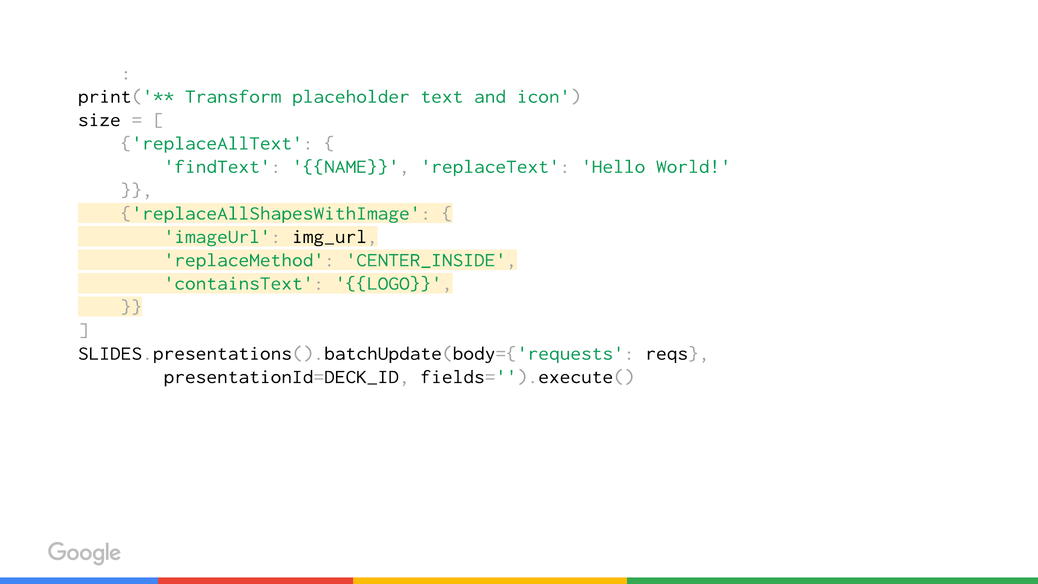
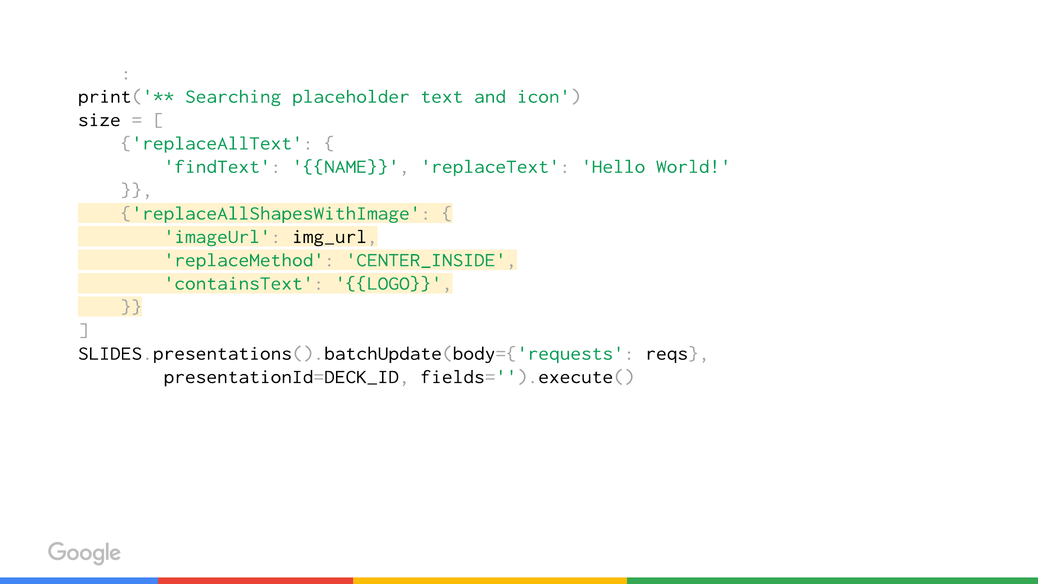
Transform: Transform -> Searching (233, 96)
